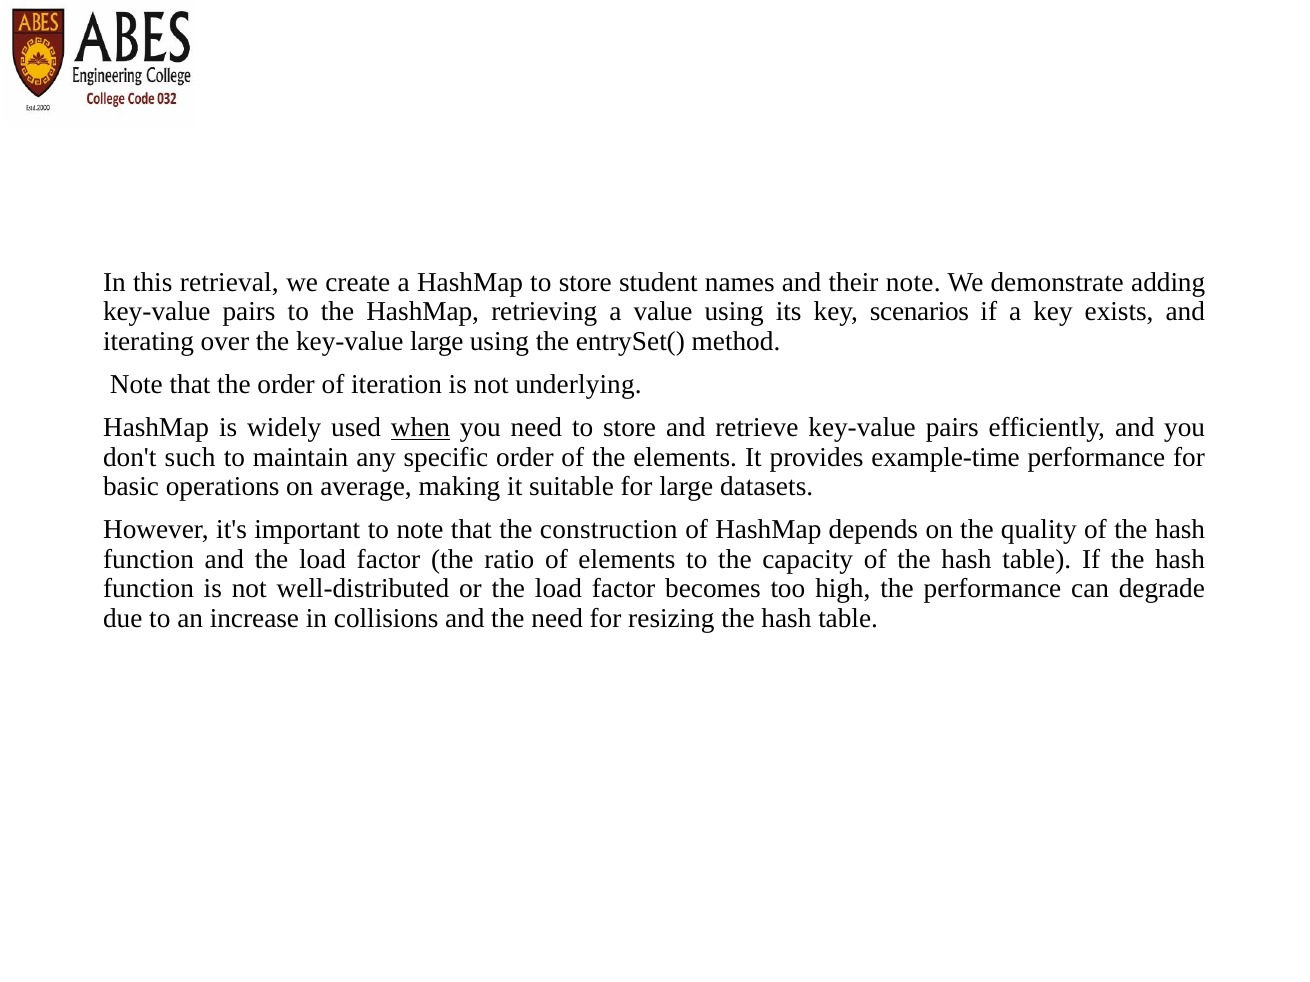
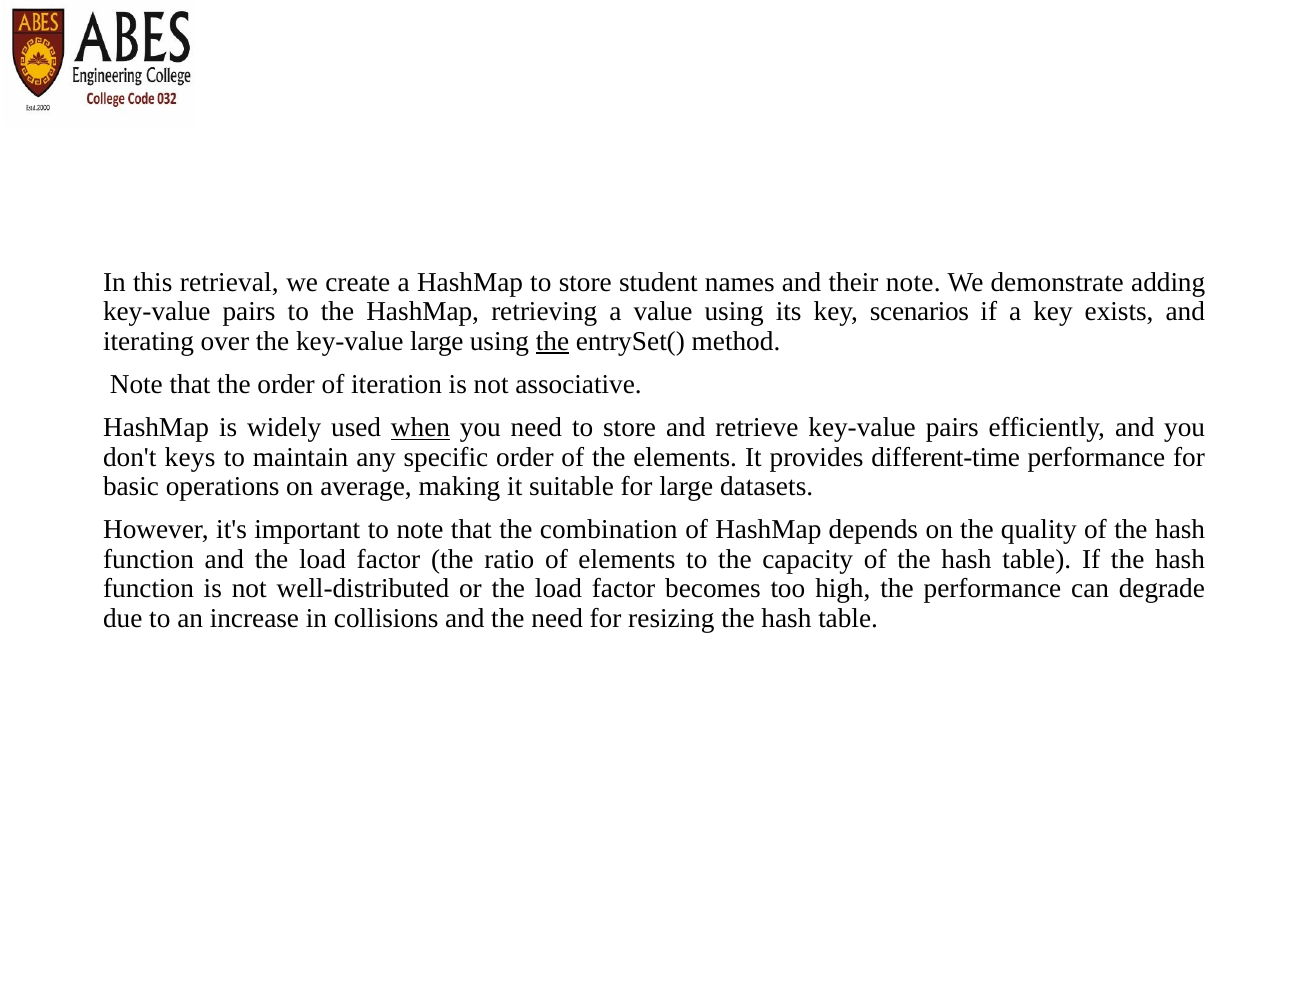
the underline: none -> present (552, 342)
underlying: underlying -> associative (579, 385)
such: such -> keys (190, 457)
example-time: example-time -> different-time (946, 457)
construction: construction -> combination (609, 530)
